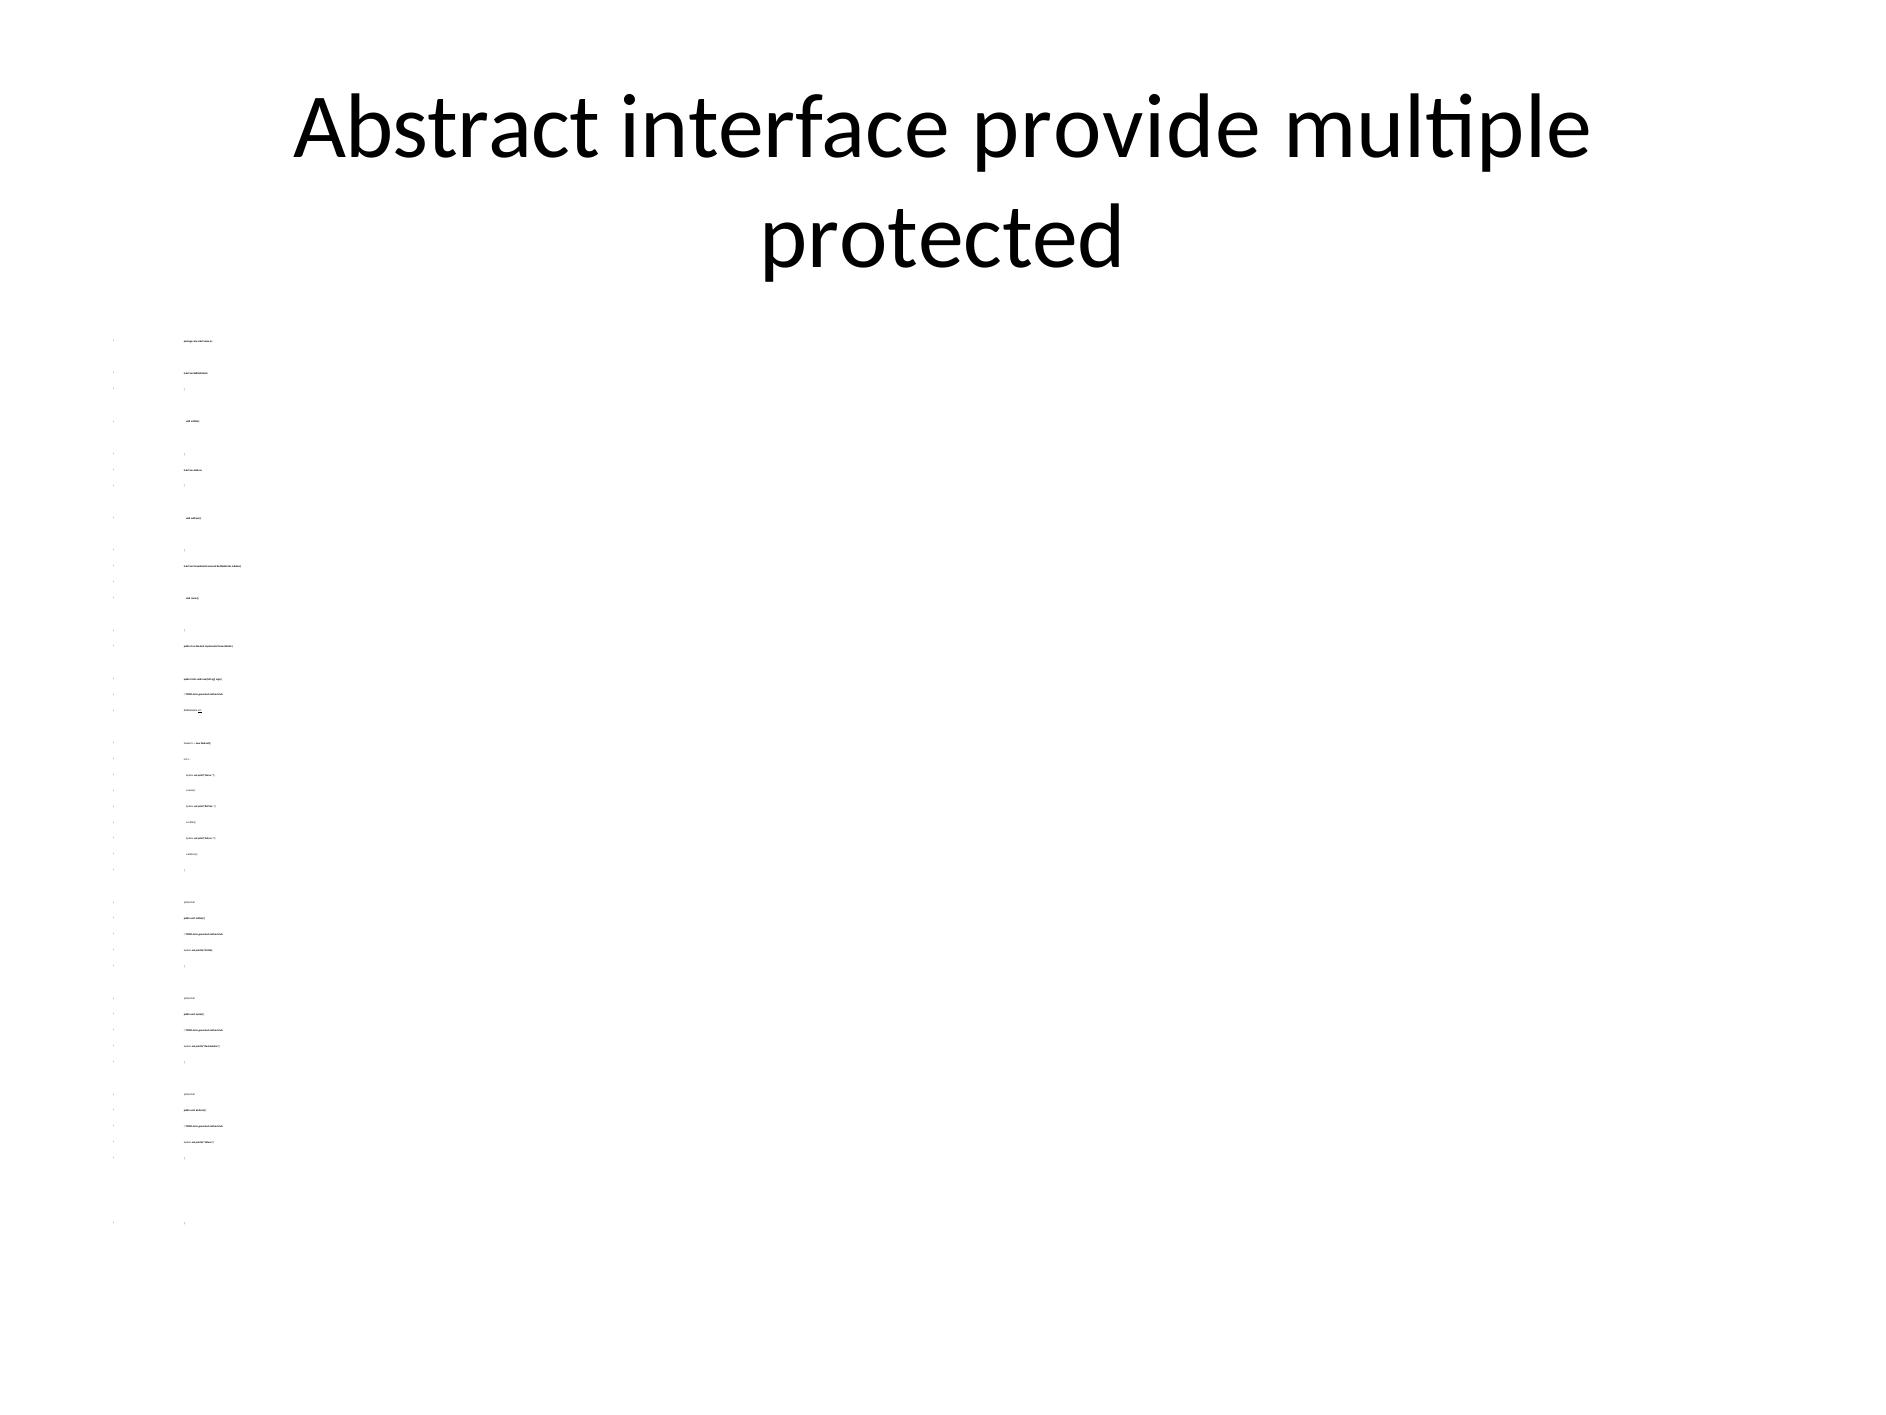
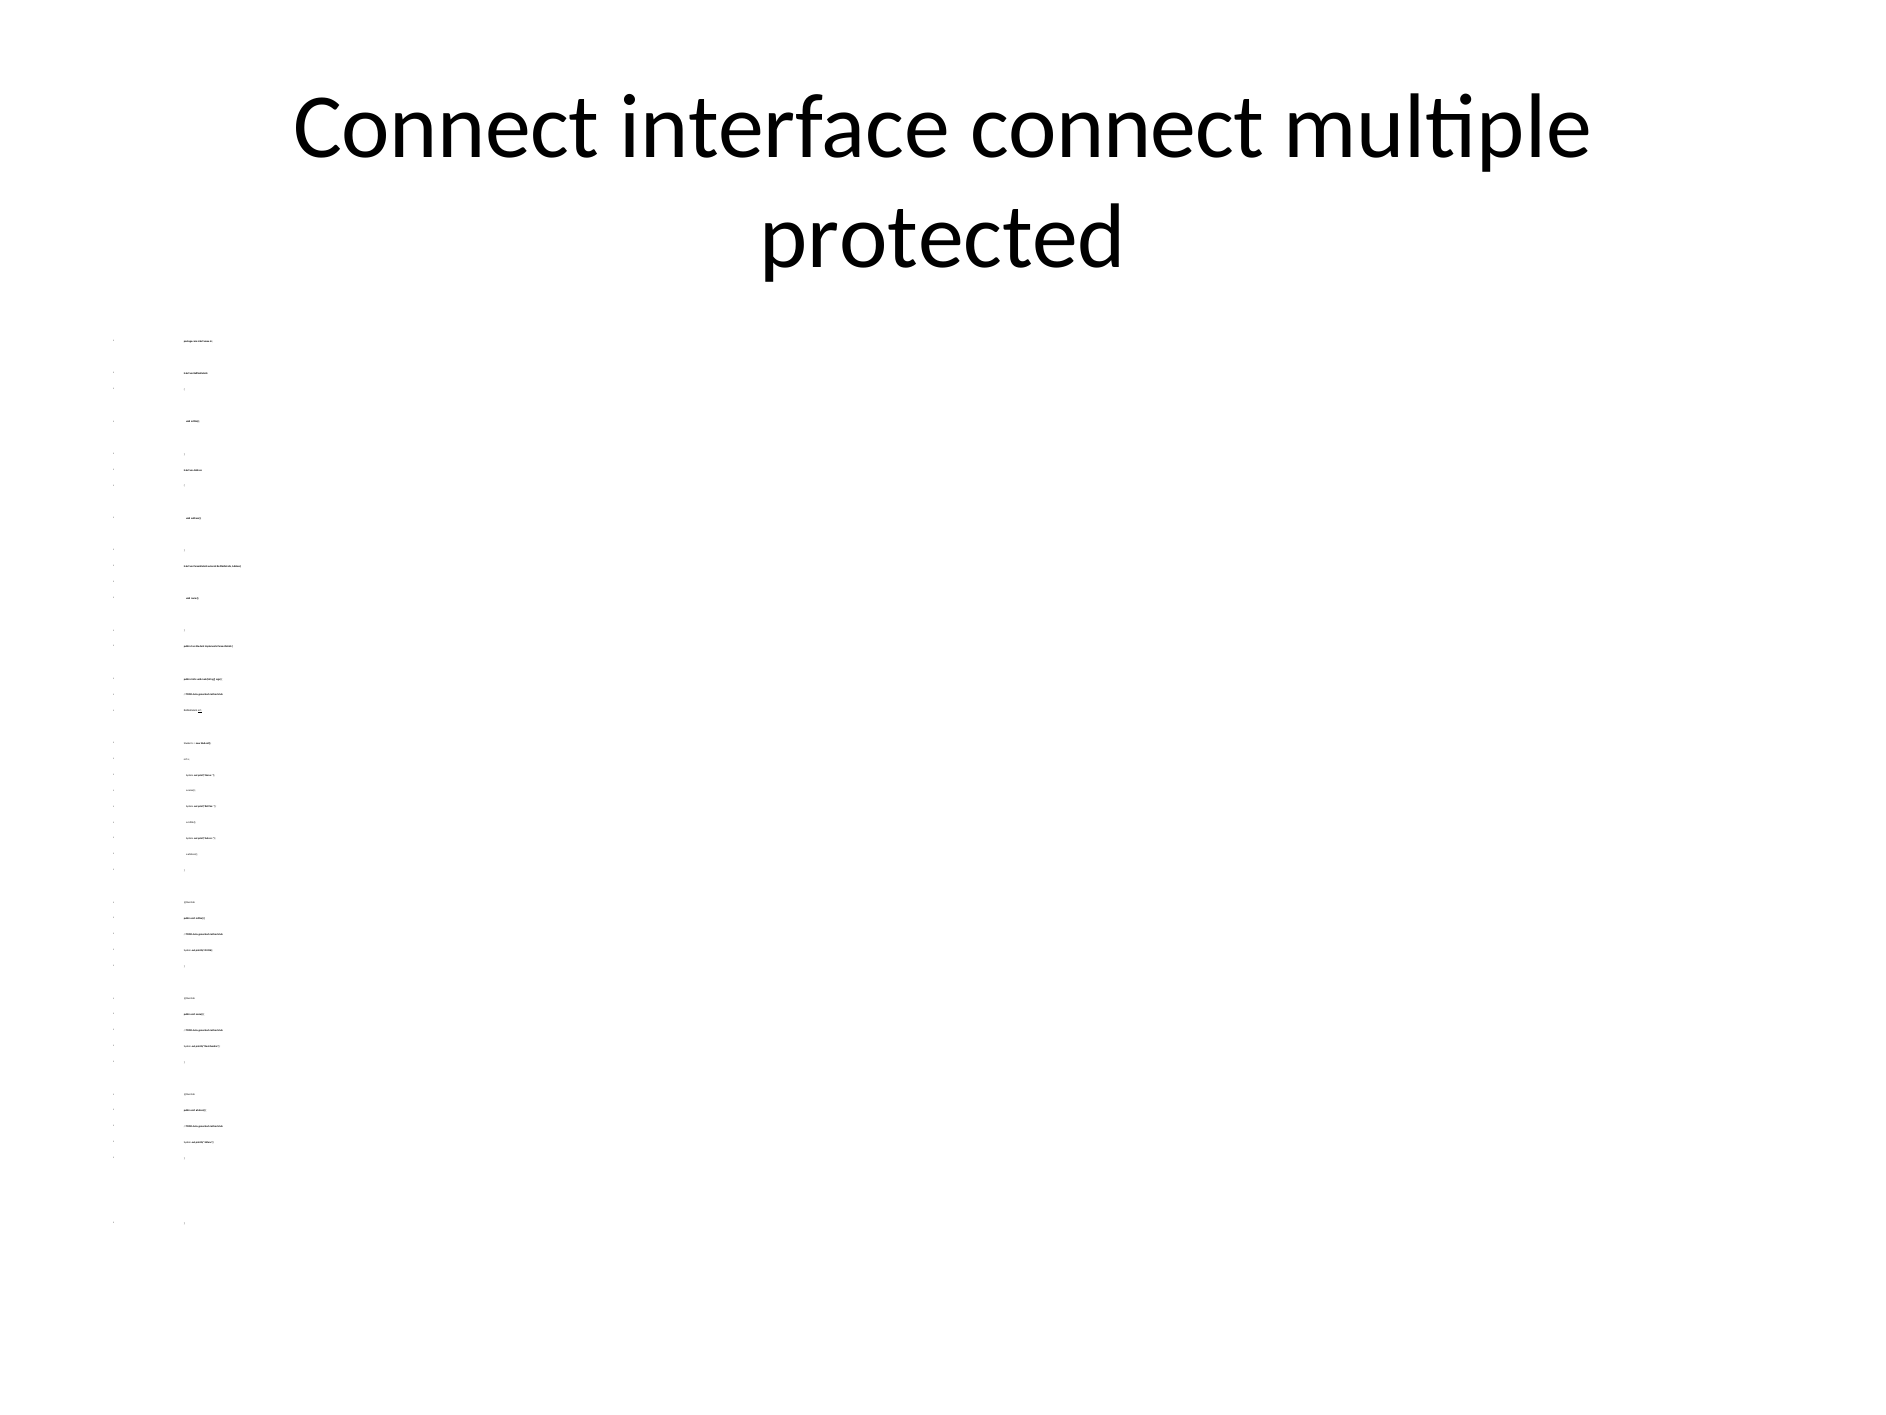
Abstract: Abstract -> Connect (446, 127)
interface provide: provide -> connect (1117, 127)
